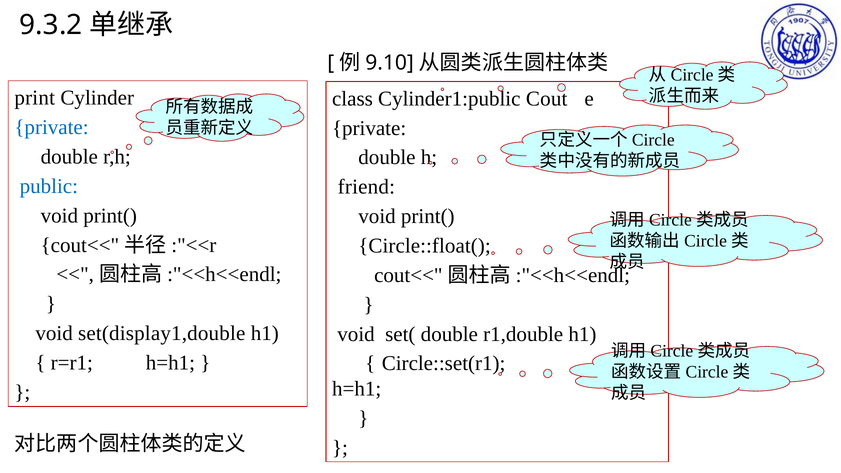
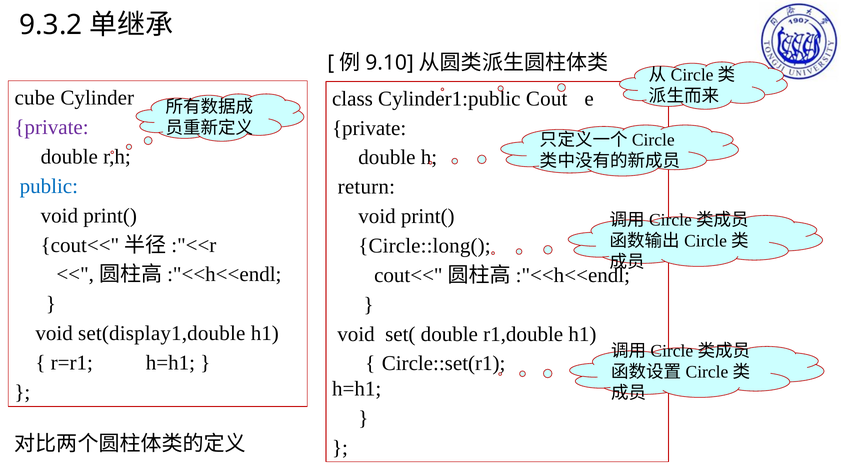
print: print -> cube (35, 98)
private colour: blue -> purple (52, 127)
friend: friend -> return (366, 187)
Circle::float(: Circle::float( -> Circle::long( (425, 246)
